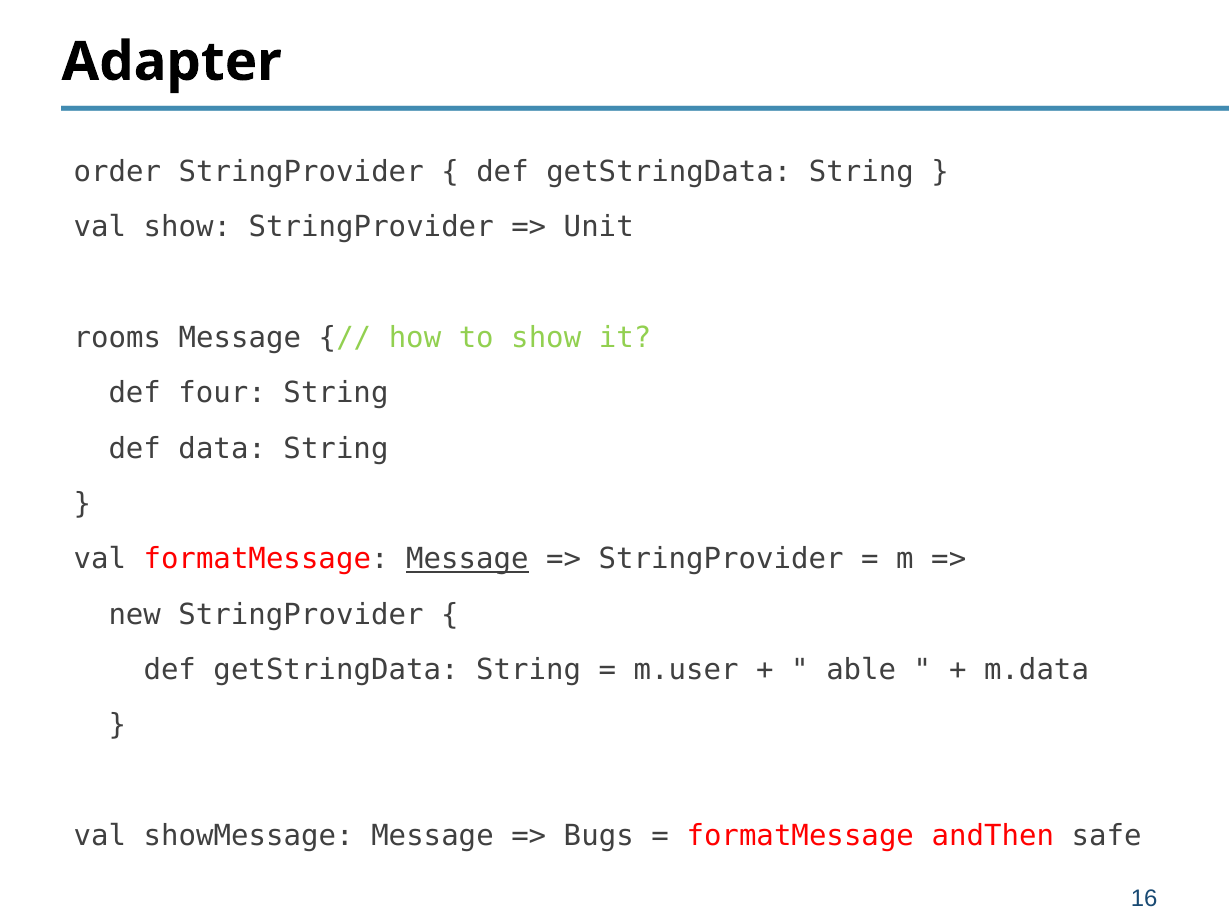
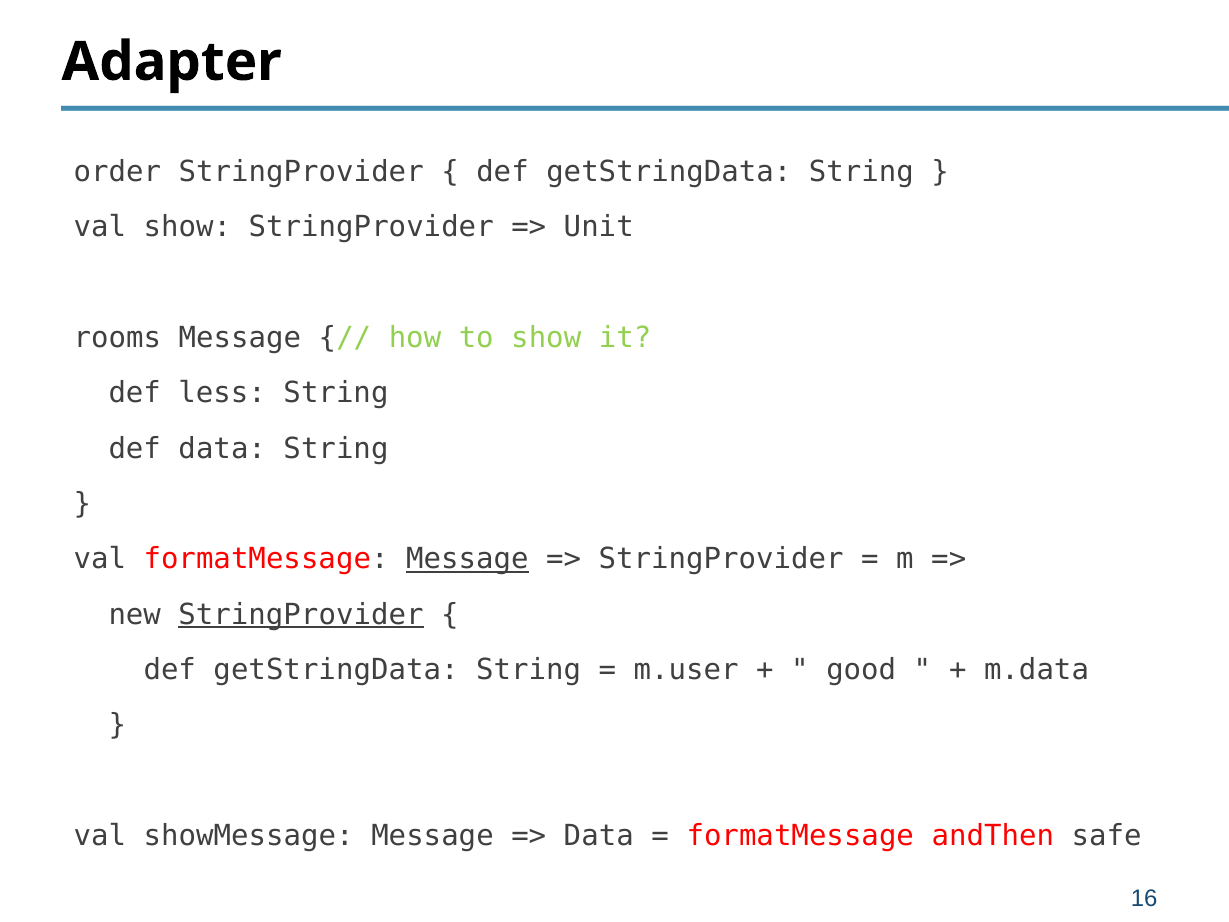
four: four -> less (222, 393)
StringProvider underline: none -> present (301, 614)
able: able -> good (861, 670)
Bugs: Bugs -> Data (599, 836)
